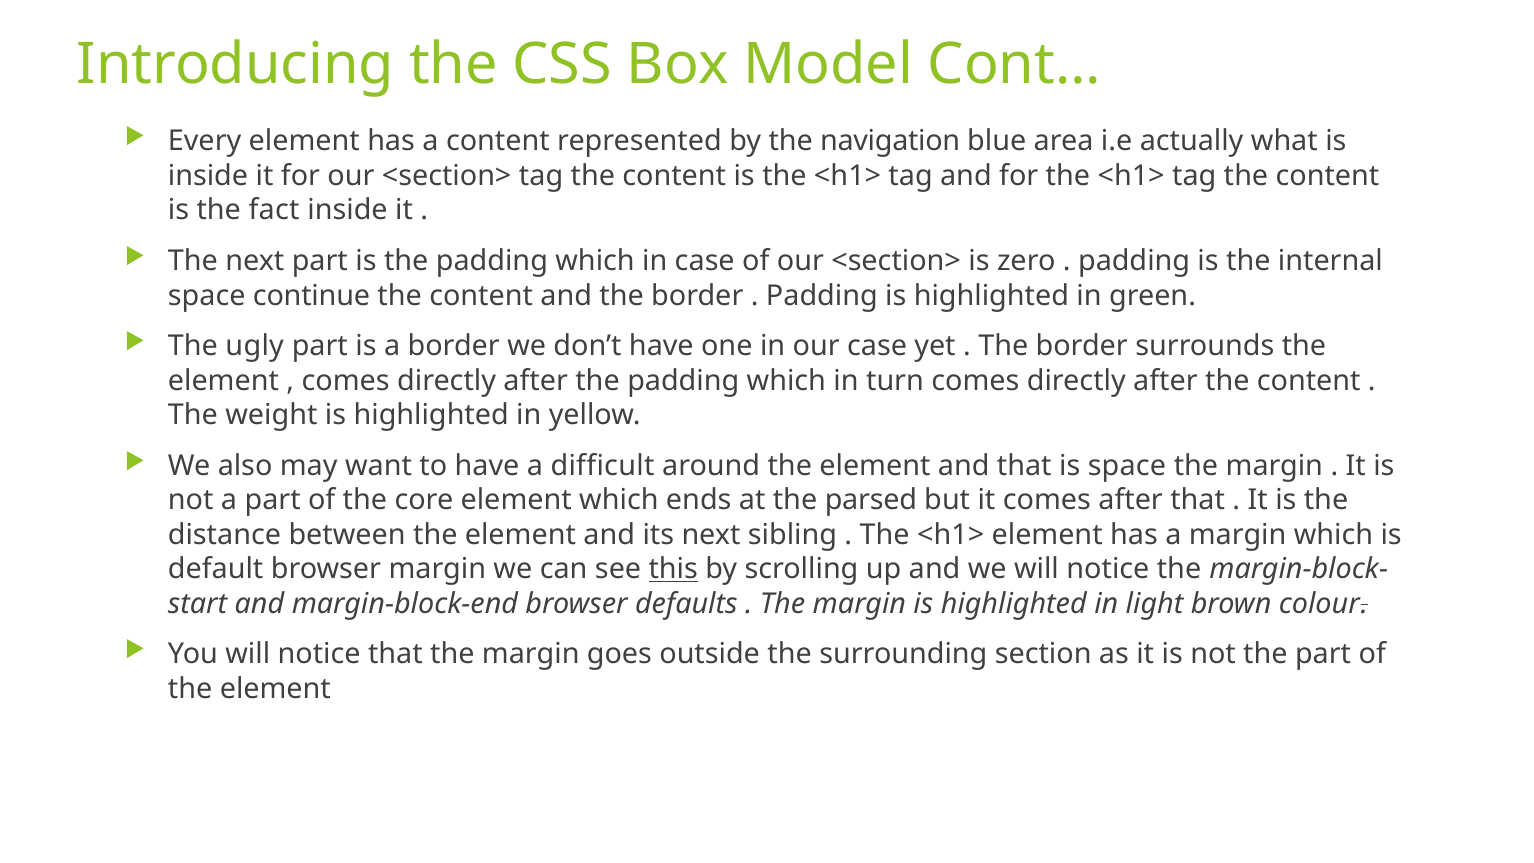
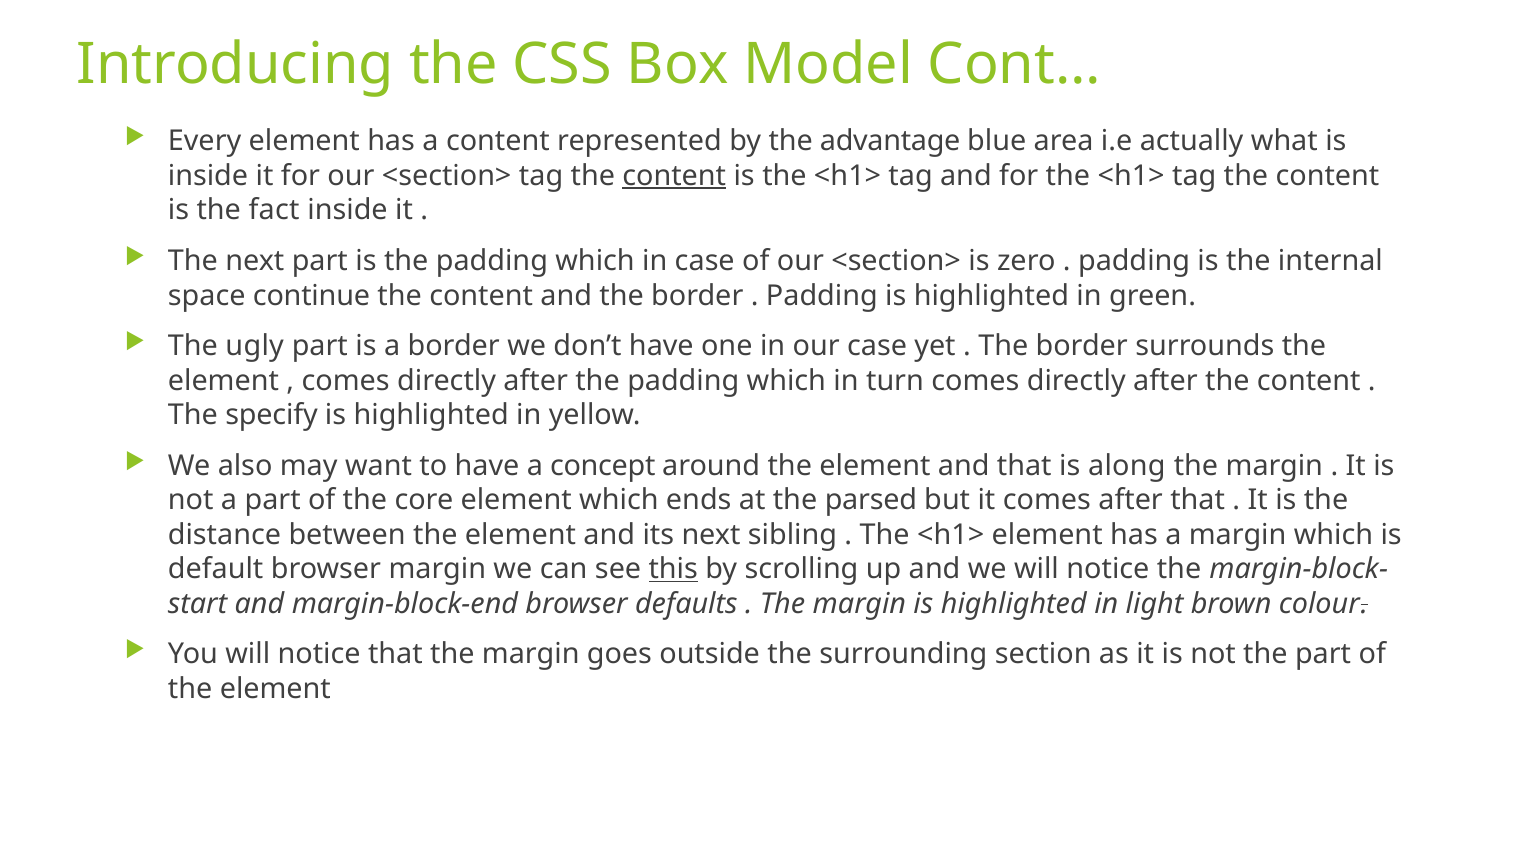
navigation: navigation -> advantage (890, 141)
content underline: none -> present (674, 176)
weight: weight -> specify (272, 415)
difficult: difficult -> concept (603, 466)
is space: space -> along (1127, 466)
